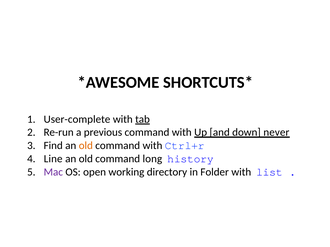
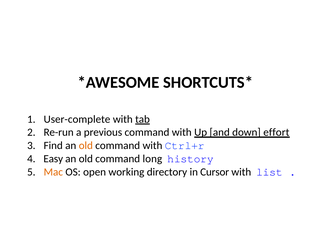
never: never -> effort (276, 133)
Line: Line -> Easy (53, 159)
Mac colour: purple -> orange (53, 172)
Folder: Folder -> Cursor (215, 172)
